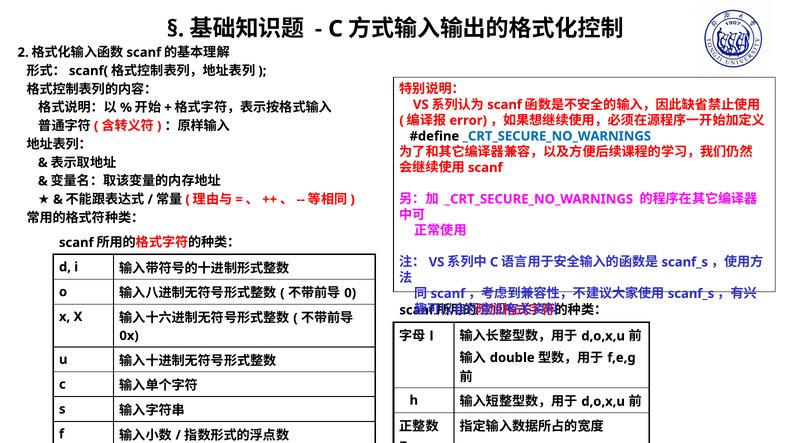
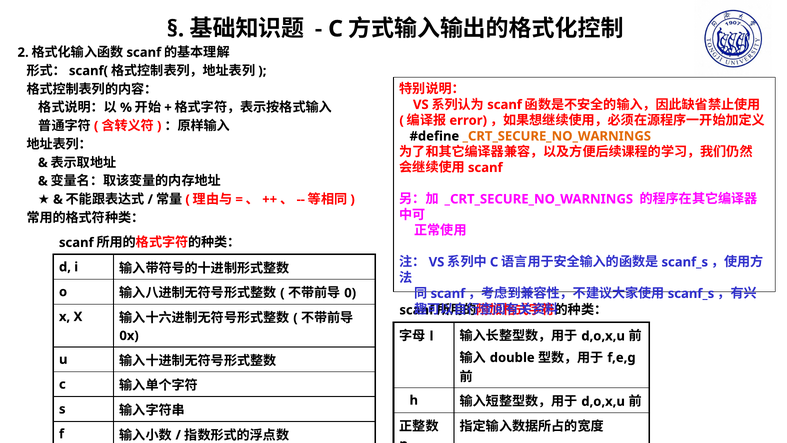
_CRT_SECURE_NO_WARNINGS colour: blue -> orange (557, 136)
